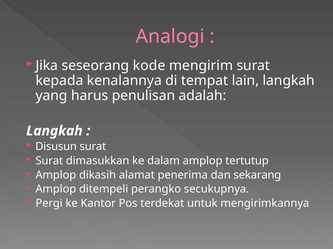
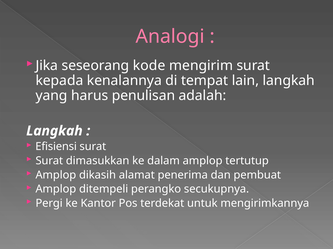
Disusun: Disusun -> Efisiensi (56, 147)
sekarang: sekarang -> pembuat (257, 175)
